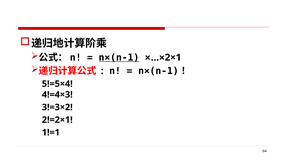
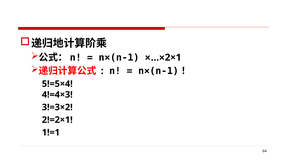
n×(n-1 underline: present -> none (119, 57)
